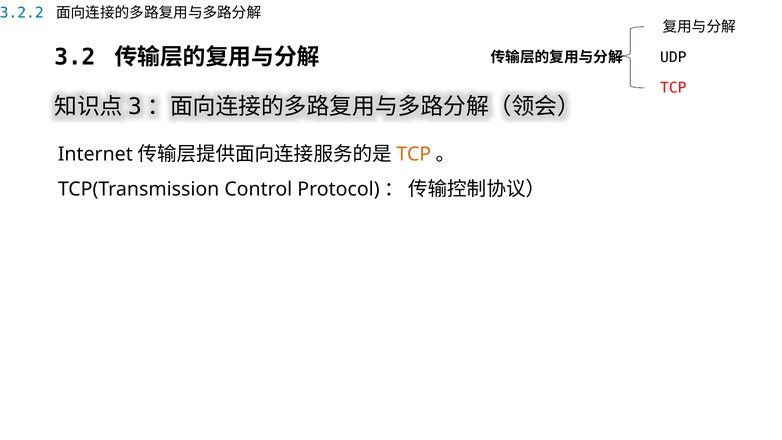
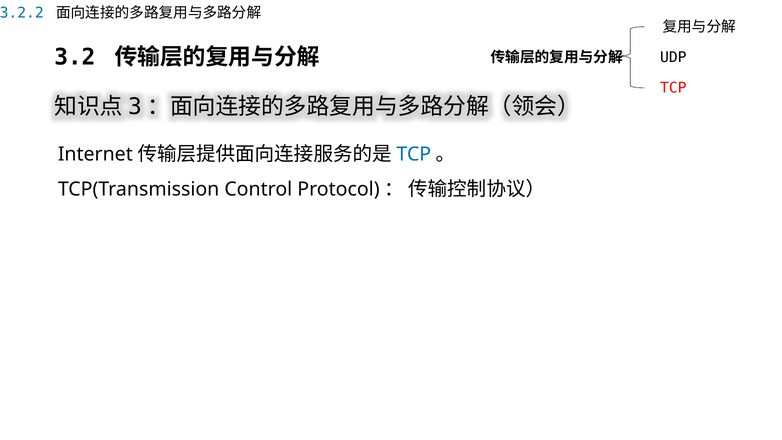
TCP colour: orange -> blue (414, 154)
